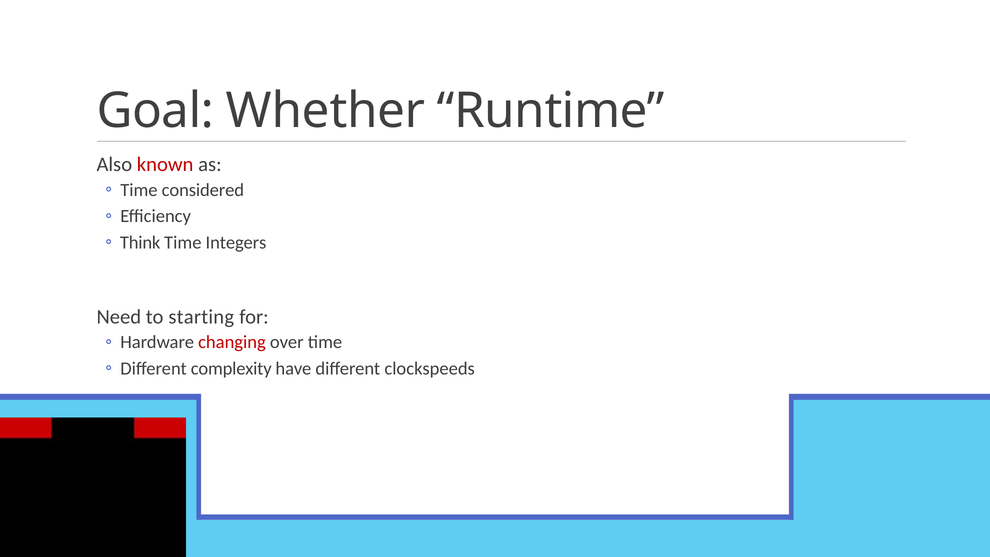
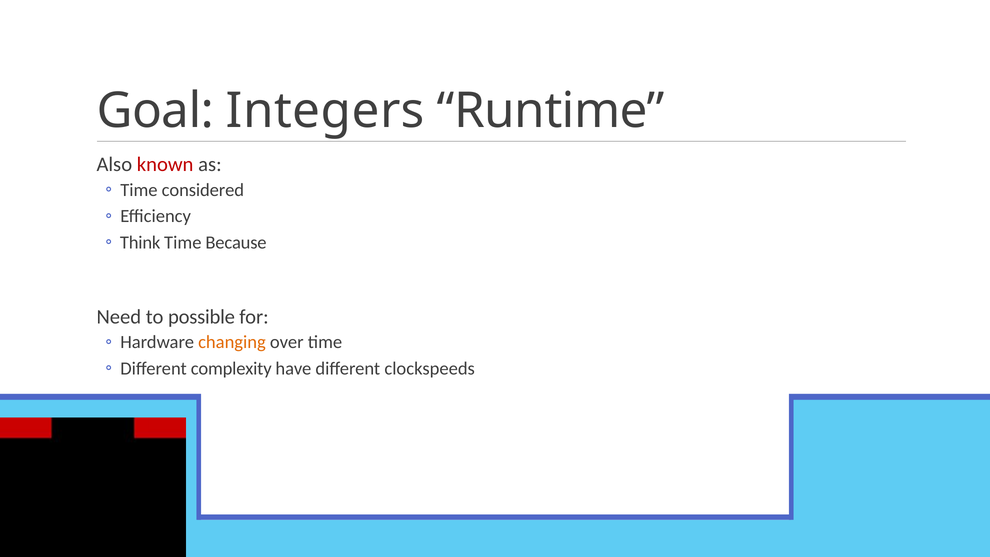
Whether: Whether -> Integers (325, 111)
Integers: Integers -> Because (236, 242)
starting: starting -> possible (201, 317)
changing colour: red -> orange (232, 342)
